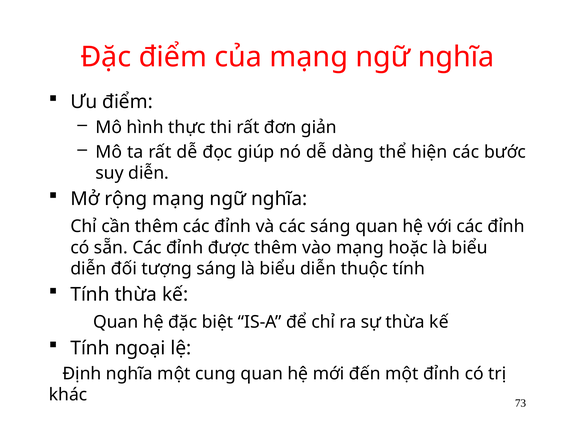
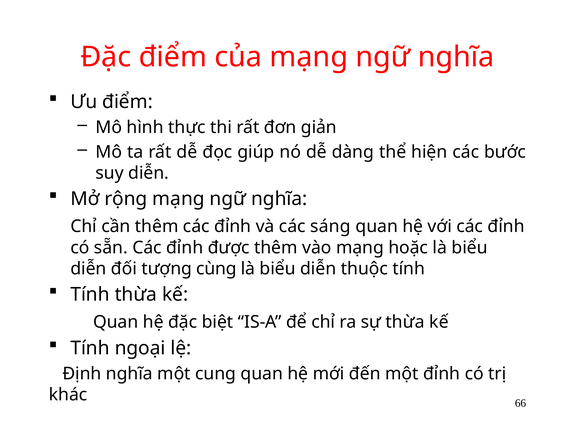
tượng sáng: sáng -> cùng (216, 269)
73: 73 -> 66 (521, 403)
